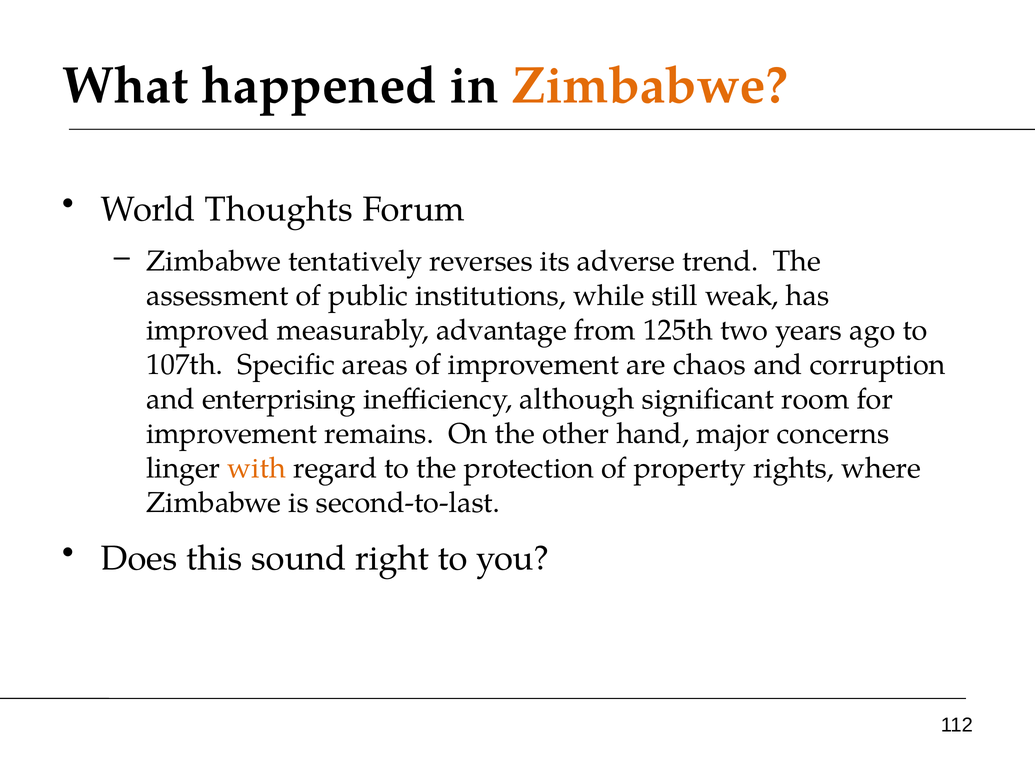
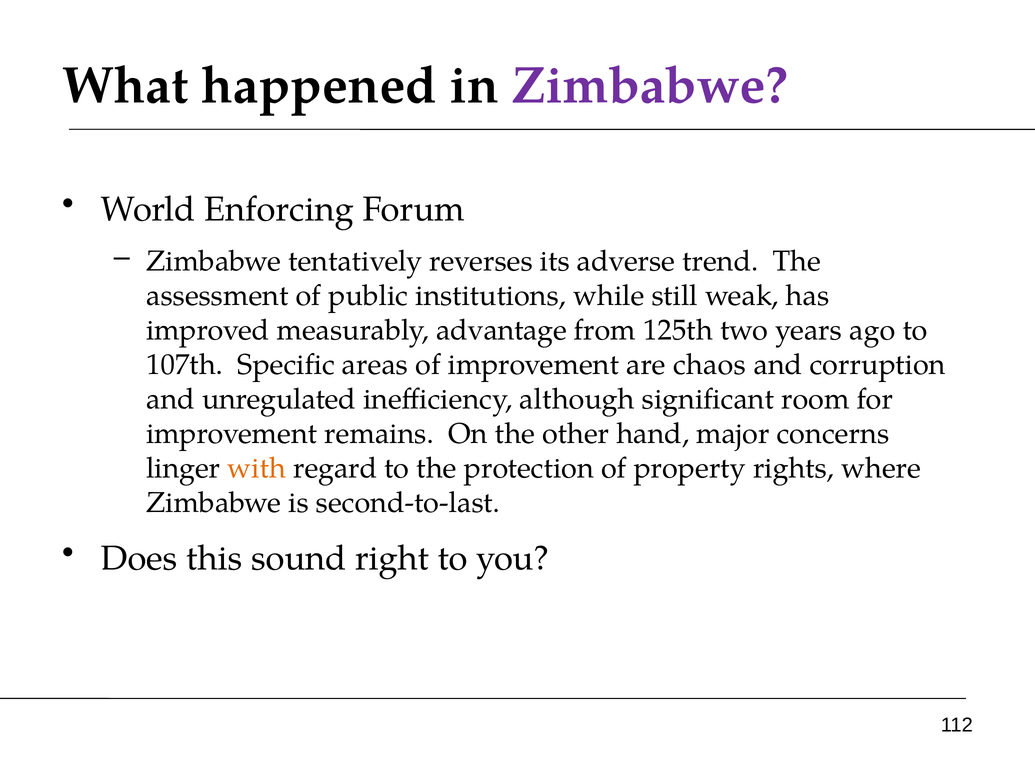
Zimbabwe colour: orange -> purple (650, 86)
Thoughts: Thoughts -> Enforcing (279, 209)
enterprising: enterprising -> unregulated (279, 399)
